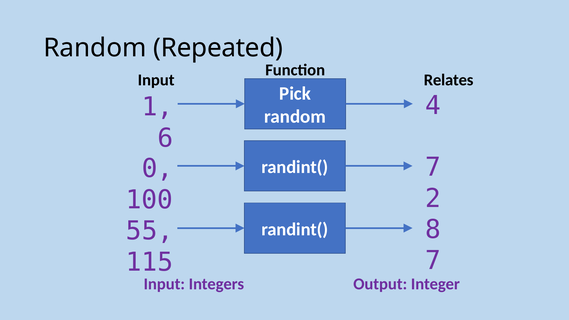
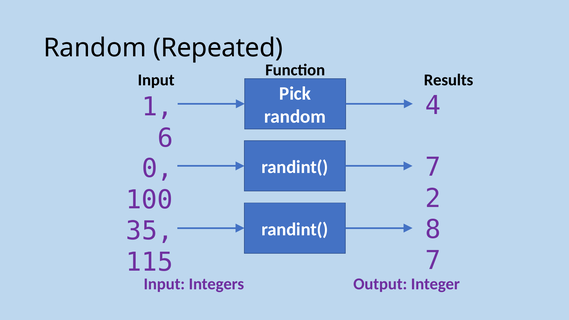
Relates: Relates -> Results (449, 80)
55: 55 -> 35 (150, 231)
